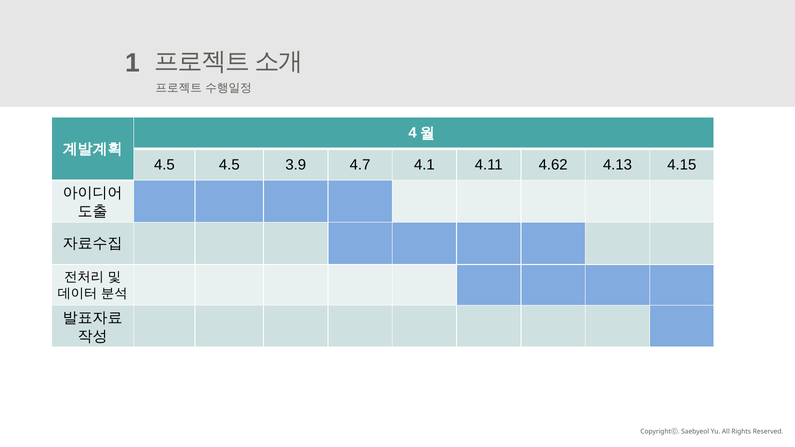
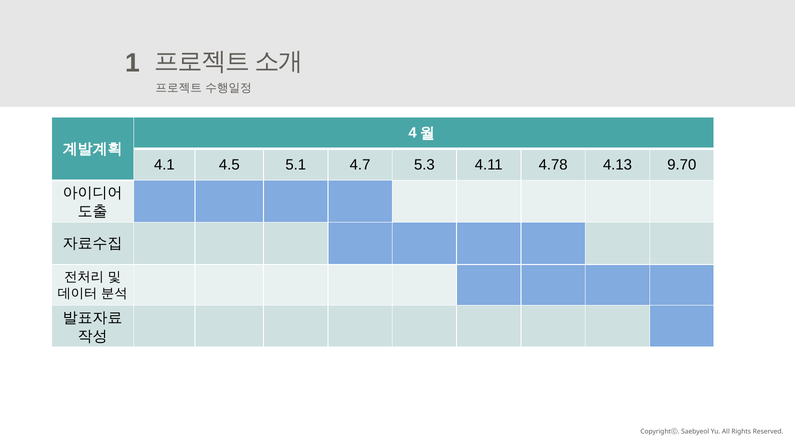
4.5: 4.5 -> 4.1 (164, 165)
3.9: 3.9 -> 5.1 (296, 165)
4.1: 4.1 -> 5.3 (424, 165)
4.62: 4.62 -> 4.78 (553, 165)
4.15: 4.15 -> 9.70 (682, 165)
